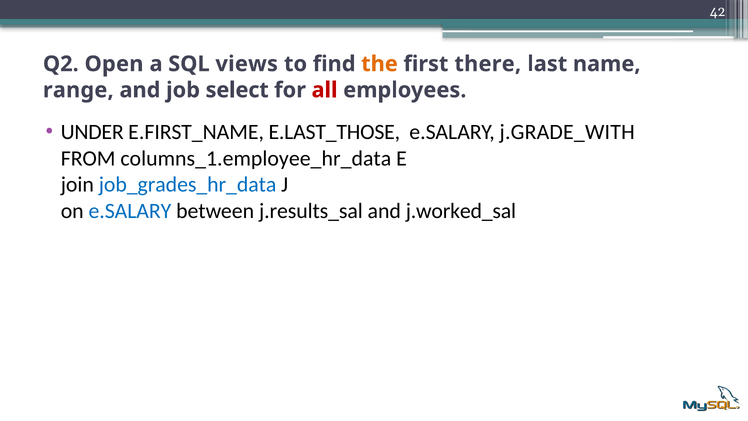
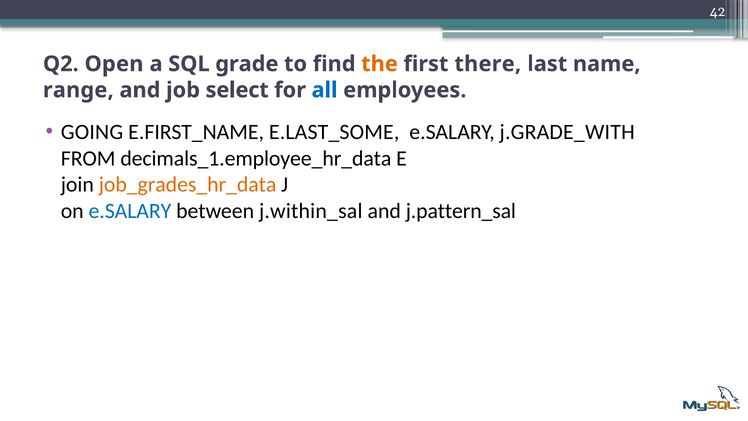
views: views -> grade (247, 64)
all colour: red -> blue (325, 90)
UNDER: UNDER -> GOING (92, 132)
E.LAST_THOSE: E.LAST_THOSE -> E.LAST_SOME (334, 132)
columns_1.employee_hr_data: columns_1.employee_hr_data -> decimals_1.employee_hr_data (256, 158)
job_grades_hr_data colour: blue -> orange (188, 185)
j.results_sal: j.results_sal -> j.within_sal (311, 211)
j.worked_sal: j.worked_sal -> j.pattern_sal (461, 211)
